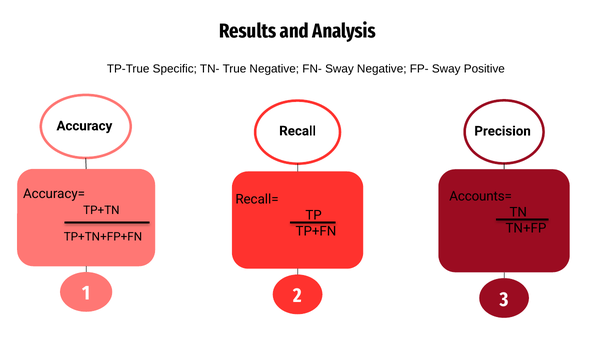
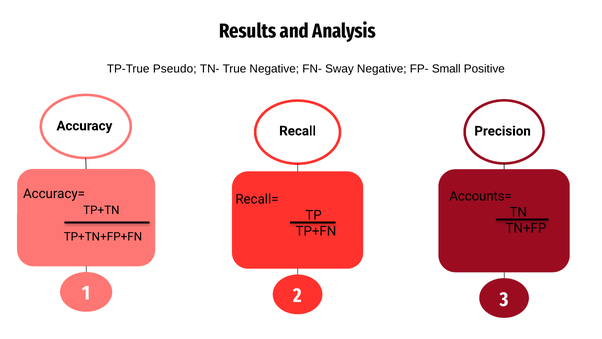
Specific: Specific -> Pseudo (175, 69)
FP- Sway: Sway -> Small (446, 69)
